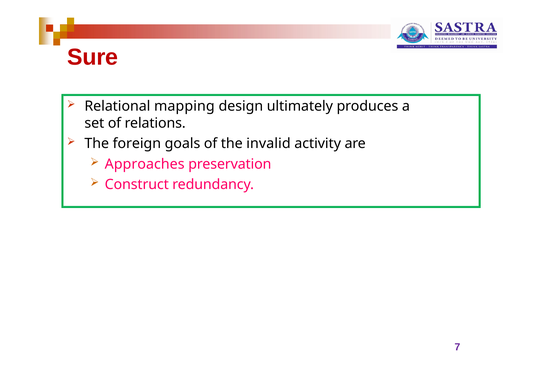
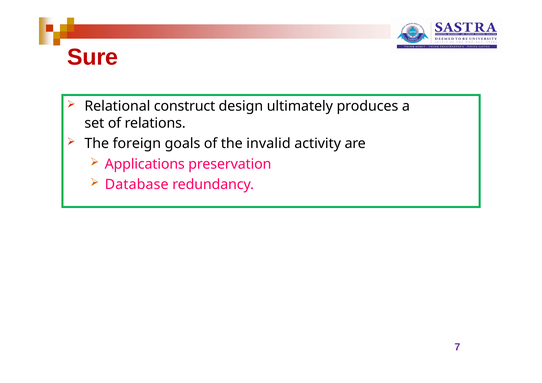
mapping: mapping -> construct (185, 106)
Approaches: Approaches -> Applications (145, 164)
Construct: Construct -> Database (137, 184)
